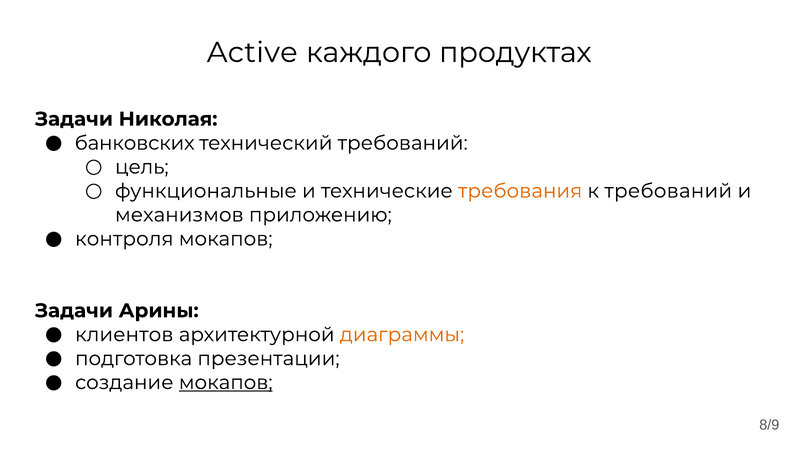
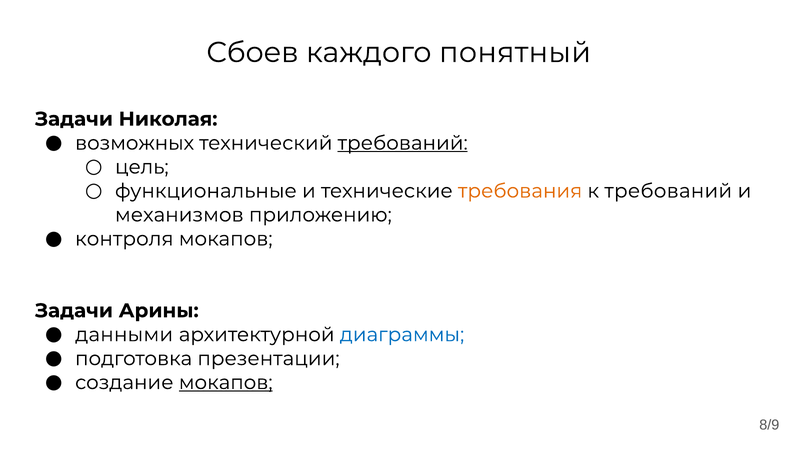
Active: Active -> Сбоев (252, 52)
продуктах: продуктах -> понятный (515, 52)
банковских: банковских -> возможных (135, 143)
требований underline: none -> present (403, 143)
клиентов: клиентов -> данными (124, 335)
диаграммы colour: orange -> blue (402, 335)
